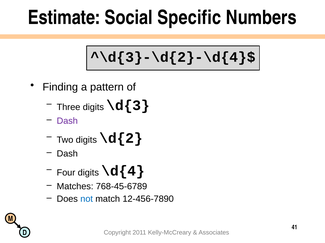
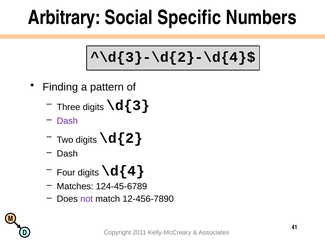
Estimate: Estimate -> Arbitrary (64, 18)
768-45-6789: 768-45-6789 -> 124-45-6789 (122, 187)
not colour: blue -> purple (87, 200)
